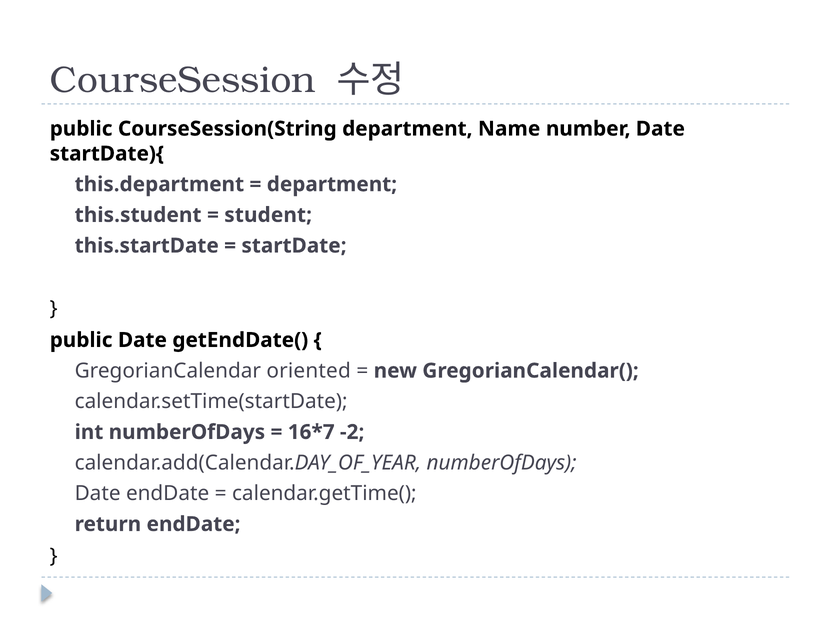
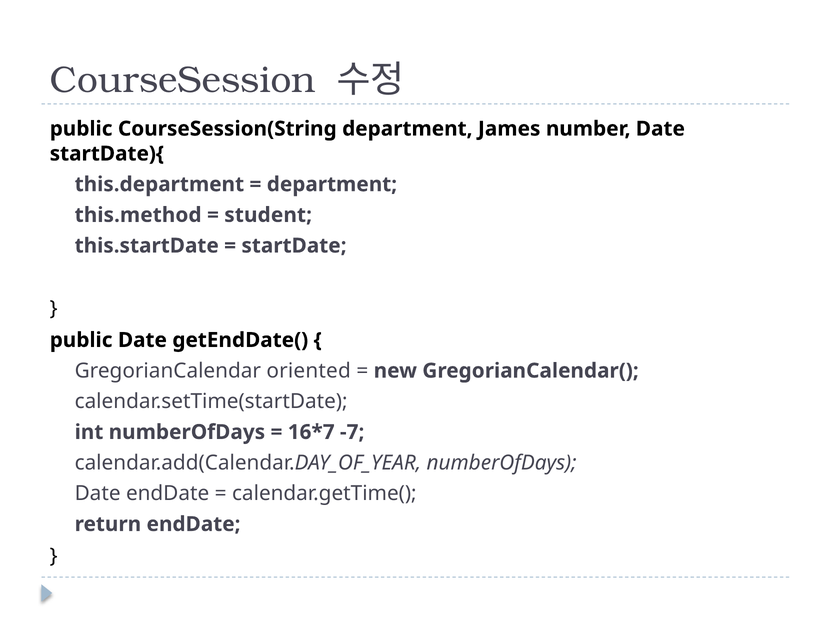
Name: Name -> James (509, 129)
this.student: this.student -> this.method (138, 215)
-2: -2 -> -7 (352, 432)
